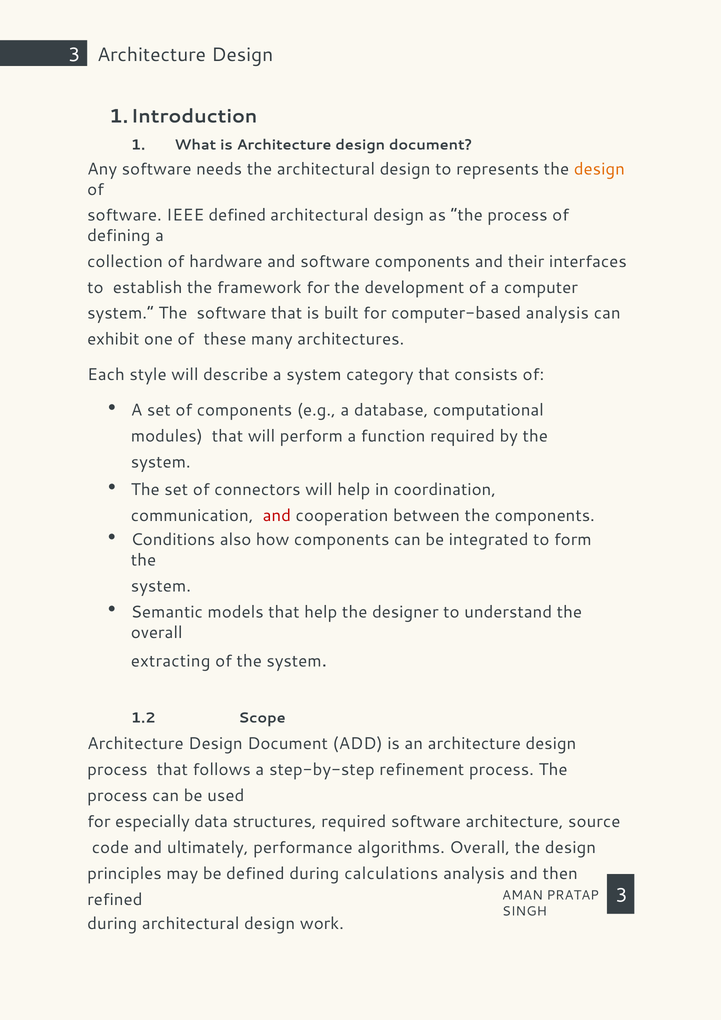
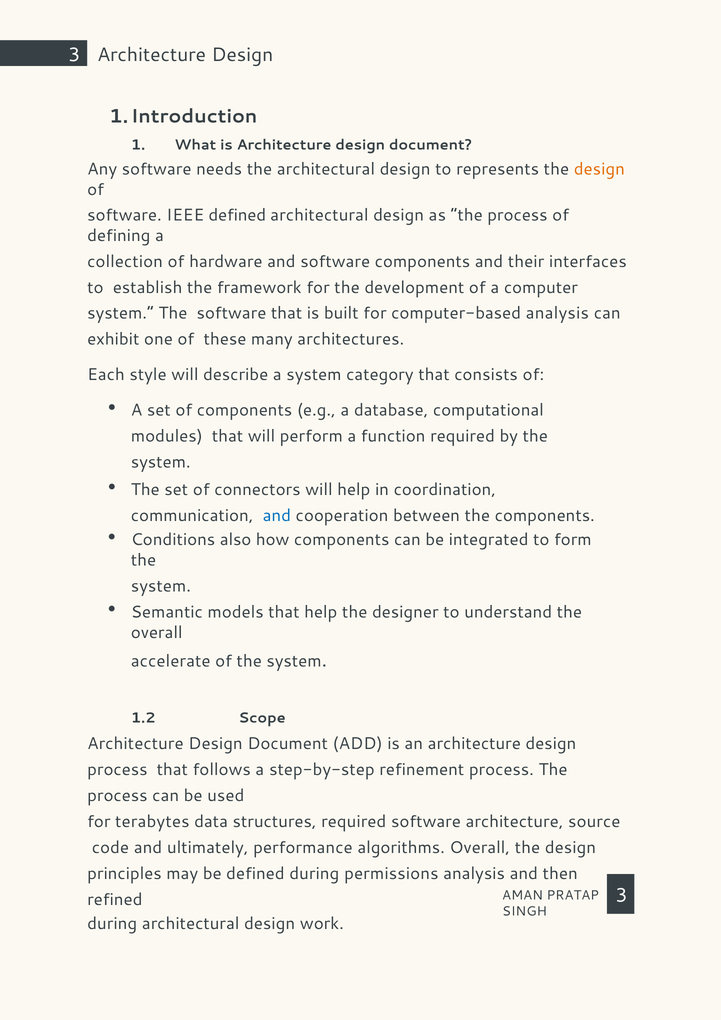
and colour: red -> blue (277, 516)
extracting: extracting -> accelerate (171, 661)
especially: especially -> terabytes (152, 822)
calculations: calculations -> permissions (391, 874)
